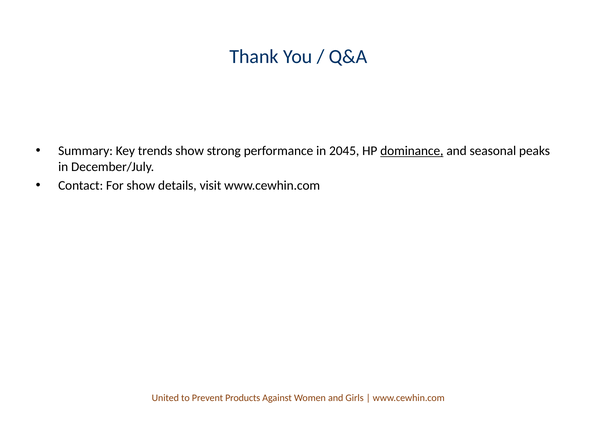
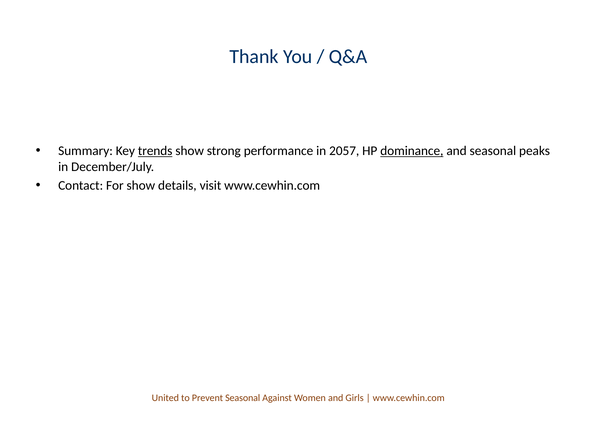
trends underline: none -> present (155, 151)
2045: 2045 -> 2057 (344, 151)
Prevent Products: Products -> Seasonal (243, 398)
